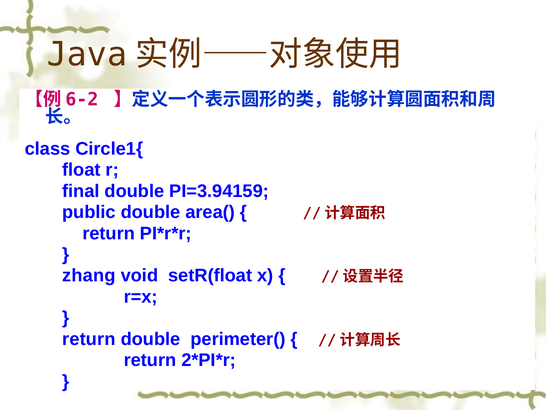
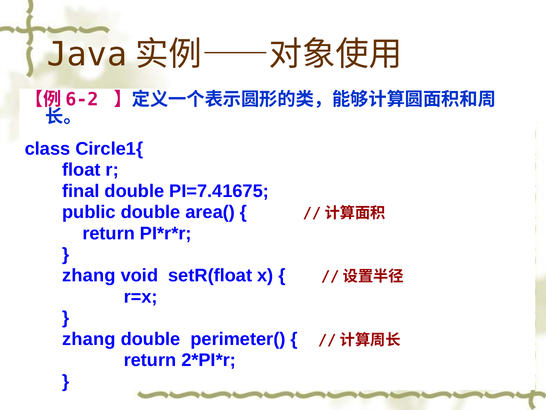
PI=3.94159: PI=3.94159 -> PI=7.41675 (219, 191)
return: return -> zhang (89, 339)
